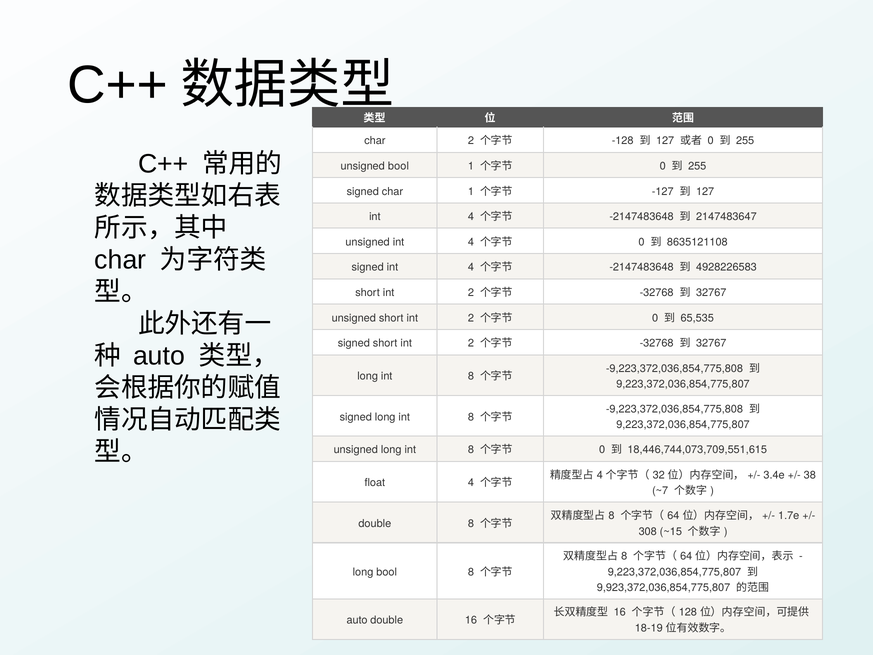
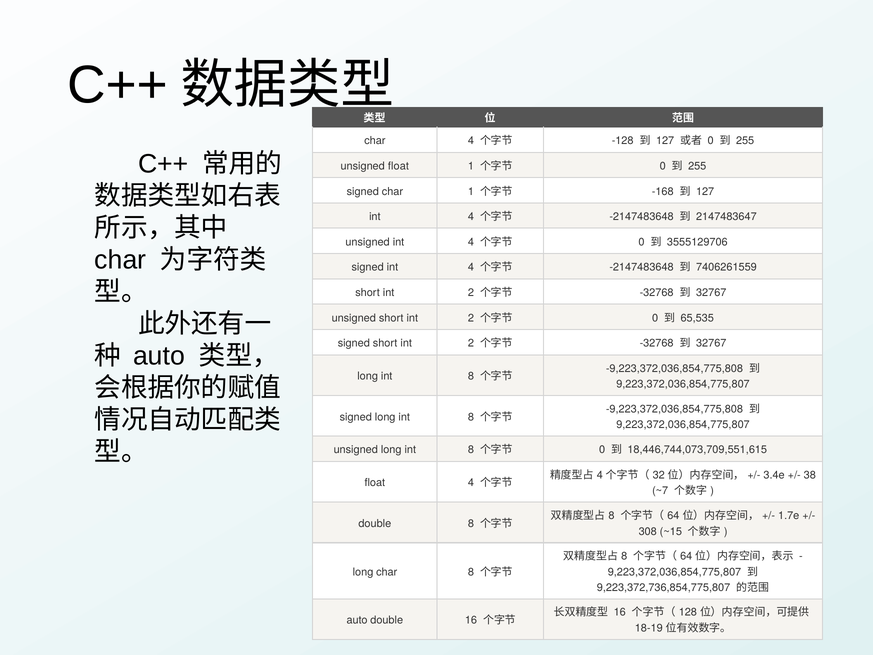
char 2: 2 -> 4 (471, 141)
unsigned bool: bool -> float (398, 166)
-127: -127 -> -168 (663, 191)
8635121108: 8635121108 -> 3555129706 (697, 242)
4928226583: 4928226583 -> 7406261559 (726, 267)
long bool: bool -> char (387, 572)
9,923,372,036,854,775,807: 9,923,372,036,854,775,807 -> 9,223,372,736,854,775,807 (664, 588)
